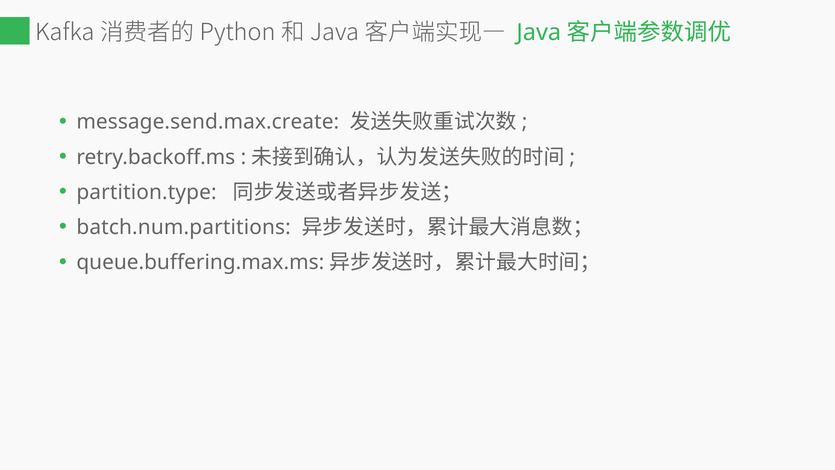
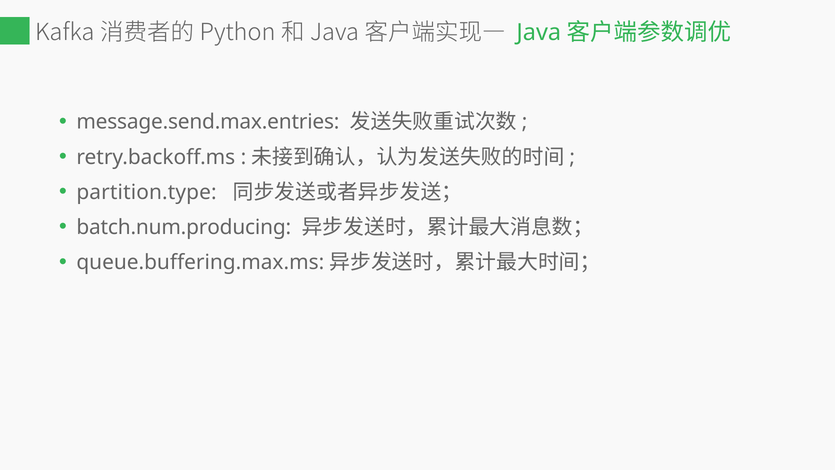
message.send.max.create: message.send.max.create -> message.send.max.entries (208, 122)
batch.num.partitions: batch.num.partitions -> batch.num.producing (184, 227)
